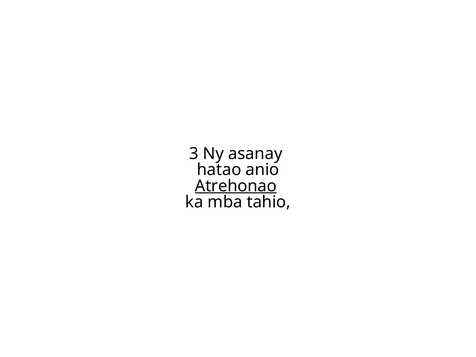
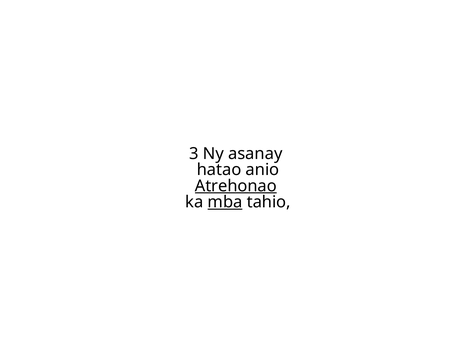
mba underline: none -> present (225, 202)
